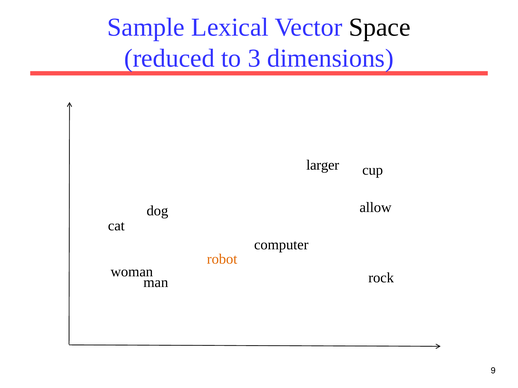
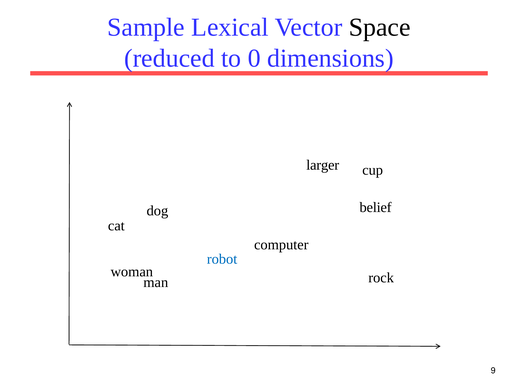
3: 3 -> 0 (254, 58)
allow: allow -> belief (376, 208)
robot colour: orange -> blue (222, 260)
